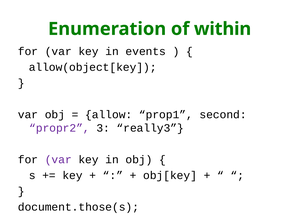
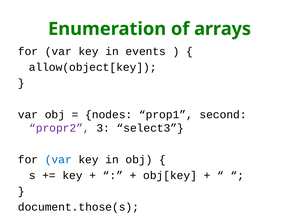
within: within -> arrays (223, 29)
allow: allow -> nodes (109, 115)
really3: really3 -> select3 (150, 128)
var colour: purple -> blue (58, 160)
